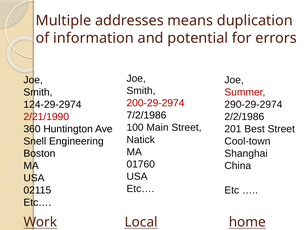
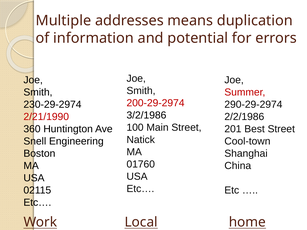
124-29-2974: 124-29-2974 -> 230-29-2974 (52, 105)
7/2/1986: 7/2/1986 -> 3/2/1986 (146, 115)
